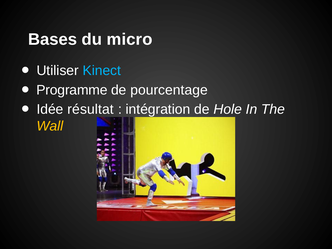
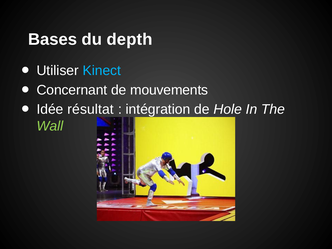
micro: micro -> depth (129, 39)
Programme: Programme -> Concernant (72, 90)
pourcentage: pourcentage -> mouvements (169, 90)
Wall colour: yellow -> light green (50, 126)
